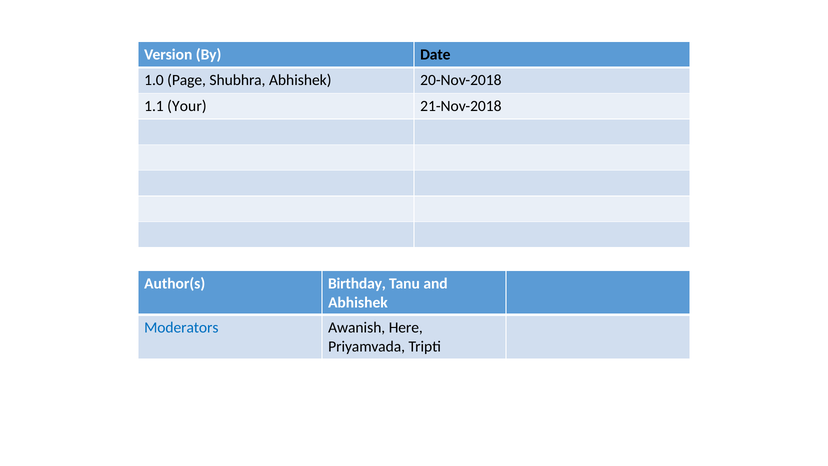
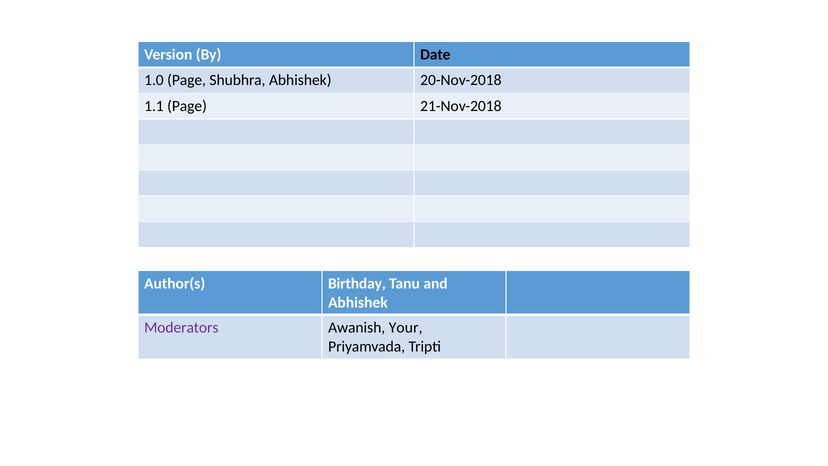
1.1 Your: Your -> Page (187, 106)
Moderators colour: blue -> purple (181, 327)
Here: Here -> Your (406, 327)
